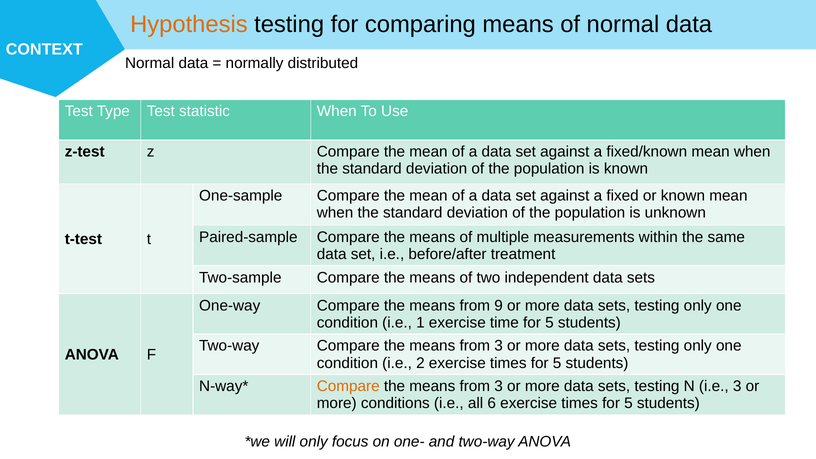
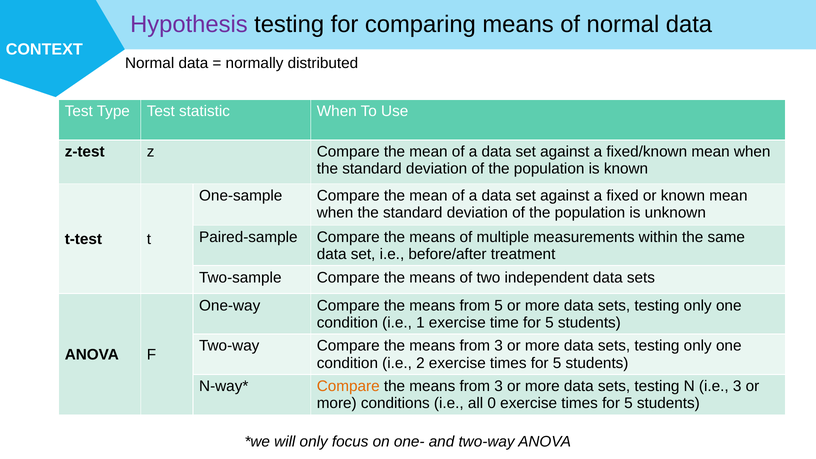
Hypothesis colour: orange -> purple (189, 25)
from 9: 9 -> 5 (499, 305)
6: 6 -> 0 (492, 403)
